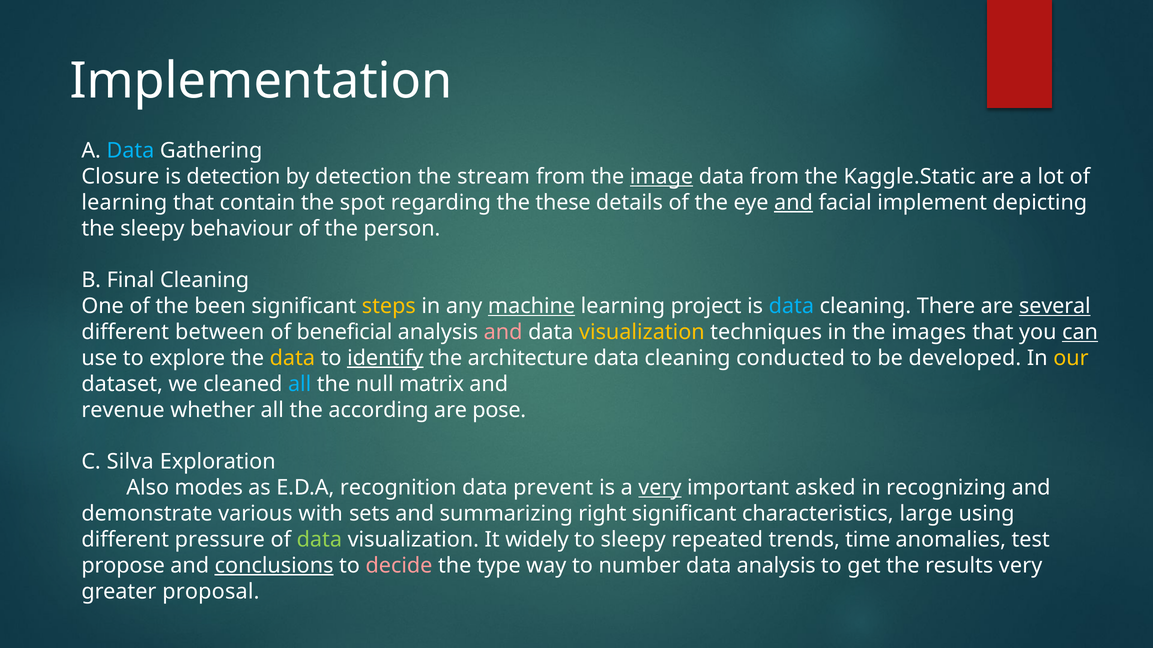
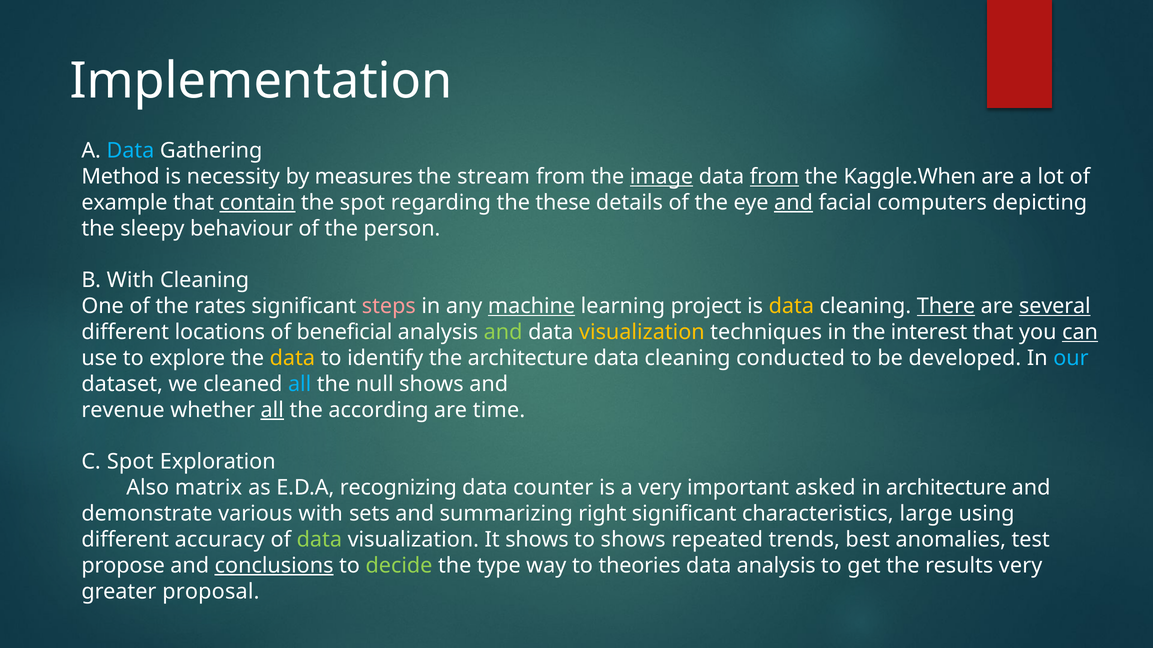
Closure: Closure -> Method (121, 177)
is detection: detection -> necessity (233, 177)
by detection: detection -> measures (364, 177)
from underline: none -> present (774, 177)
Kaggle.Static: Kaggle.Static -> Kaggle.When (910, 177)
learning: learning -> example (124, 203)
contain underline: none -> present (258, 203)
implement: implement -> computers (932, 203)
B Final: Final -> With (130, 281)
been: been -> rates (220, 307)
steps colour: yellow -> pink (389, 307)
data colour: light blue -> yellow (791, 307)
There underline: none -> present (946, 307)
between: between -> locations (220, 332)
and colour: pink -> light green (503, 332)
images: images -> interest (929, 332)
identify underline: present -> none (385, 358)
our colour: yellow -> light blue (1071, 358)
null matrix: matrix -> shows (431, 384)
all underline: none -> present (272, 410)
pose: pose -> time (499, 410)
C Silva: Silva -> Spot (130, 462)
modes: modes -> matrix (209, 488)
recognition: recognition -> recognizing (398, 488)
prevent: prevent -> counter (553, 488)
very underline: present -> none (660, 488)
in recognizing: recognizing -> architecture (946, 488)
pressure: pressure -> accuracy (220, 540)
It widely: widely -> shows (537, 540)
to sleepy: sleepy -> shows (633, 540)
time: time -> best (868, 540)
decide colour: pink -> light green (399, 566)
number: number -> theories (640, 566)
